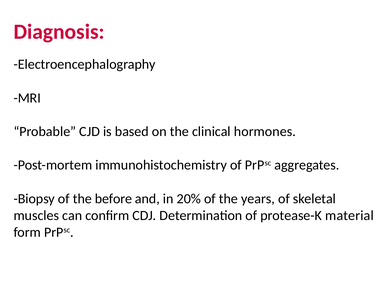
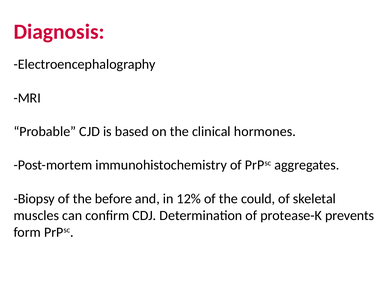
20%: 20% -> 12% (189, 199)
years: years -> could (258, 199)
material: material -> prevents (350, 216)
